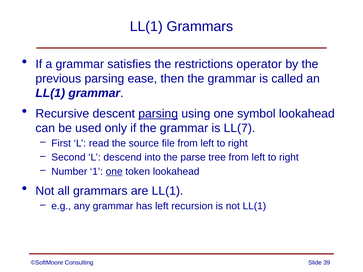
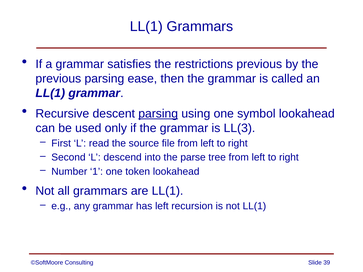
restrictions operator: operator -> previous (259, 64)
LL(7: LL(7 -> LL(3 (239, 128)
one underline: present -> none (114, 172)
